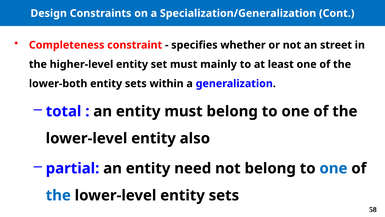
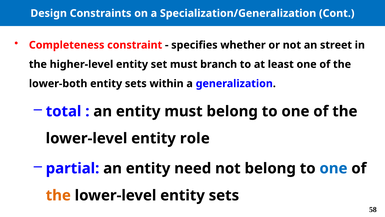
mainly: mainly -> branch (219, 64)
also: also -> role (195, 138)
the colour: blue -> orange (58, 195)
